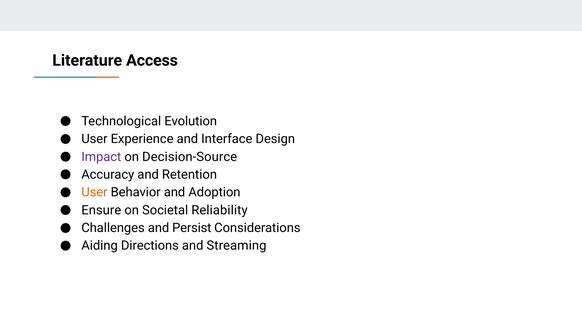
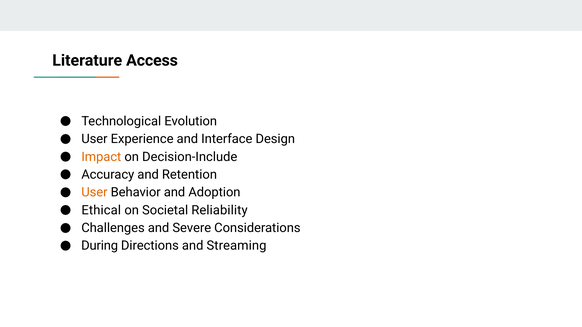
Impact colour: purple -> orange (101, 157)
Decision-Source: Decision-Source -> Decision-Include (190, 157)
Ensure: Ensure -> Ethical (101, 210)
Persist: Persist -> Severe (192, 228)
Aiding: Aiding -> During (100, 246)
